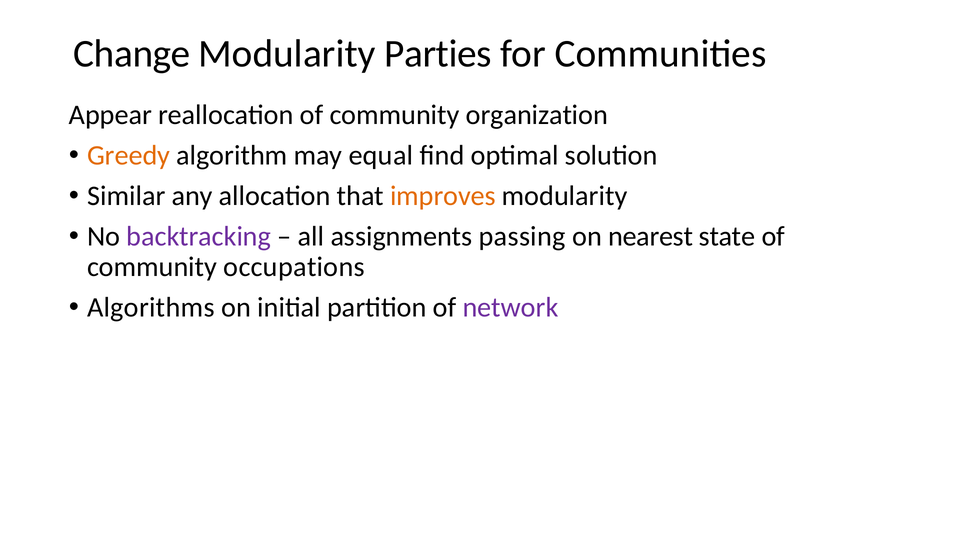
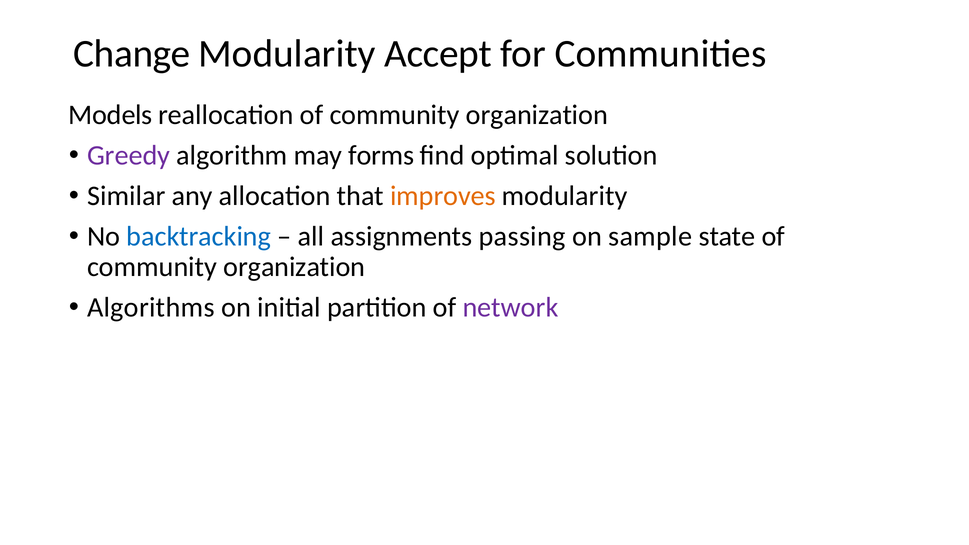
Parties: Parties -> Accept (438, 54)
Appear: Appear -> Models (110, 115)
Greedy colour: orange -> purple (129, 155)
equal: equal -> forms (381, 155)
backtracking colour: purple -> blue (199, 236)
nearest: nearest -> sample (650, 236)
occupations: occupations -> organization (294, 267)
